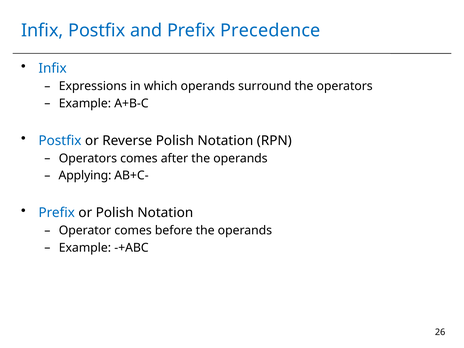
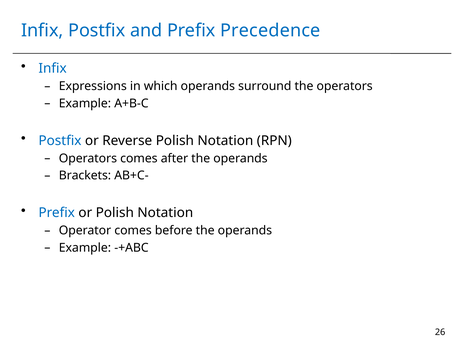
Applying: Applying -> Brackets (85, 176)
